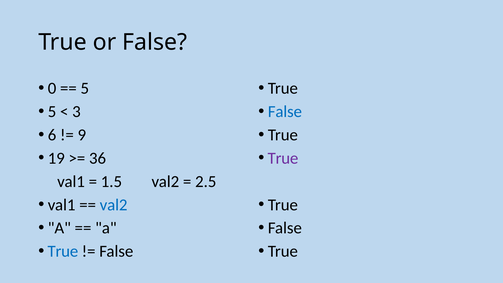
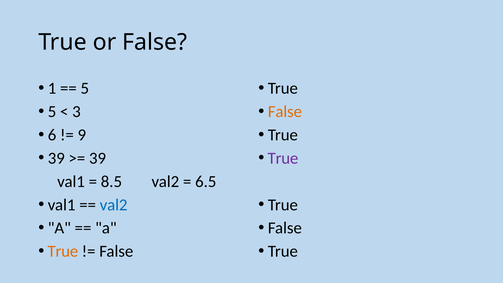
0: 0 -> 1 (52, 88)
False colour: blue -> orange (285, 112)
19: 19 -> 39 (56, 158)
36: 36 -> 39 (98, 158)
1.5: 1.5 -> 8.5 (111, 182)
2.5: 2.5 -> 6.5 (206, 182)
True colour: blue -> orange (63, 251)
